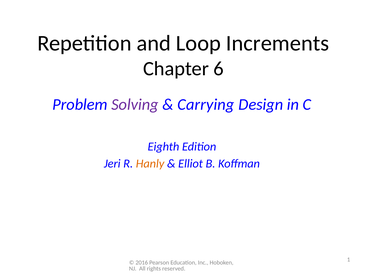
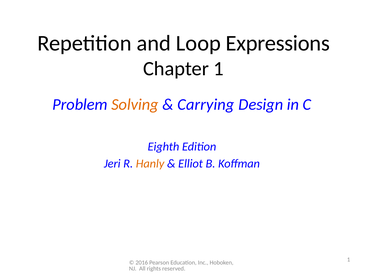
Increments: Increments -> Expressions (278, 43)
Chapter 6: 6 -> 1 (219, 69)
Solving colour: purple -> orange (135, 105)
